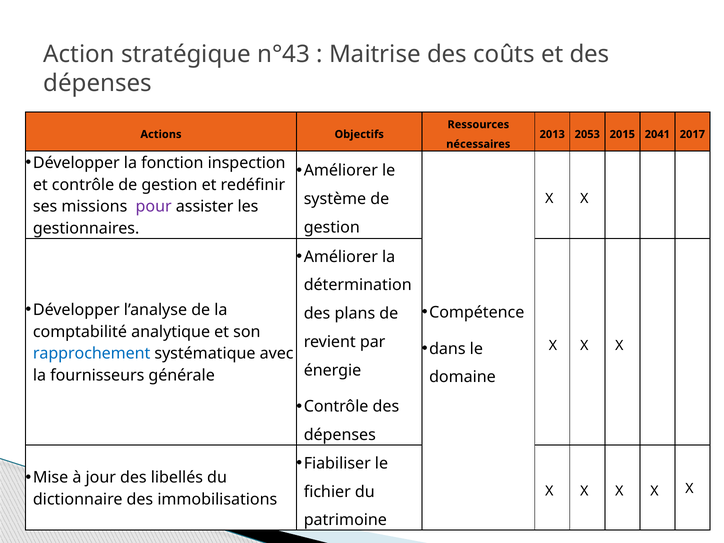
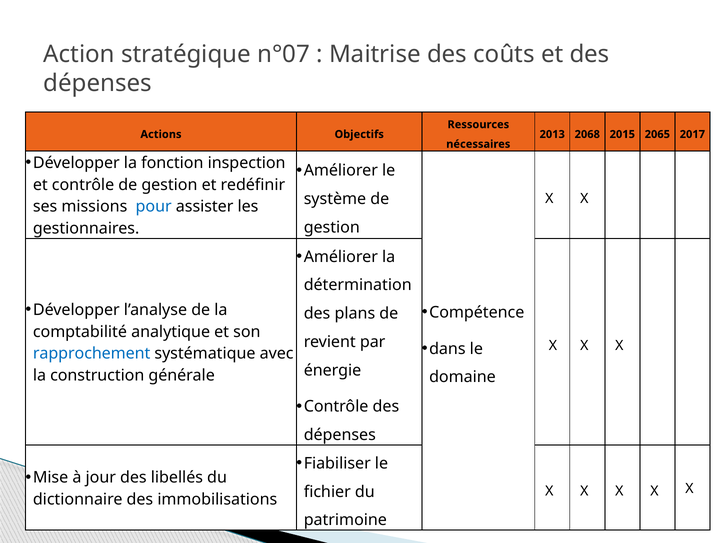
n°43: n°43 -> n°07 (284, 54)
2053: 2053 -> 2068 (587, 134)
2041: 2041 -> 2065 (657, 134)
pour colour: purple -> blue (154, 207)
fournisseurs: fournisseurs -> construction (97, 375)
